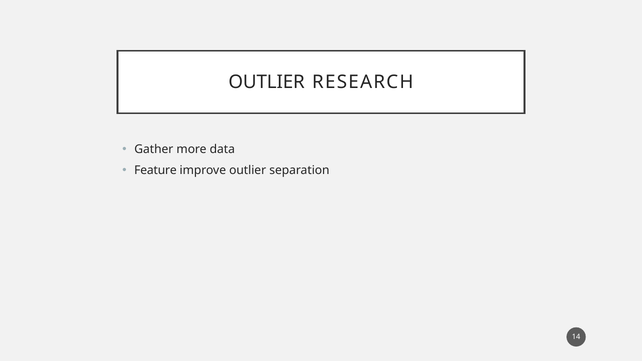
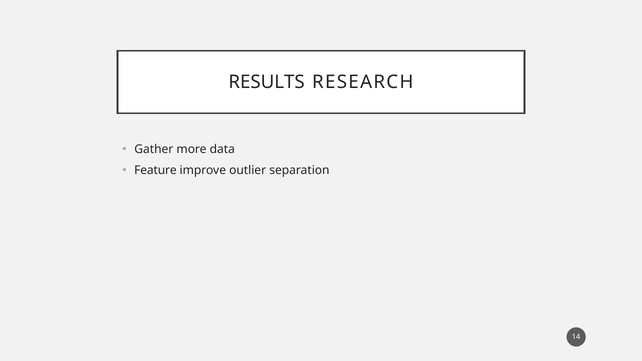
OUTLIER: OUTLIER -> RESULTS (267, 82)
